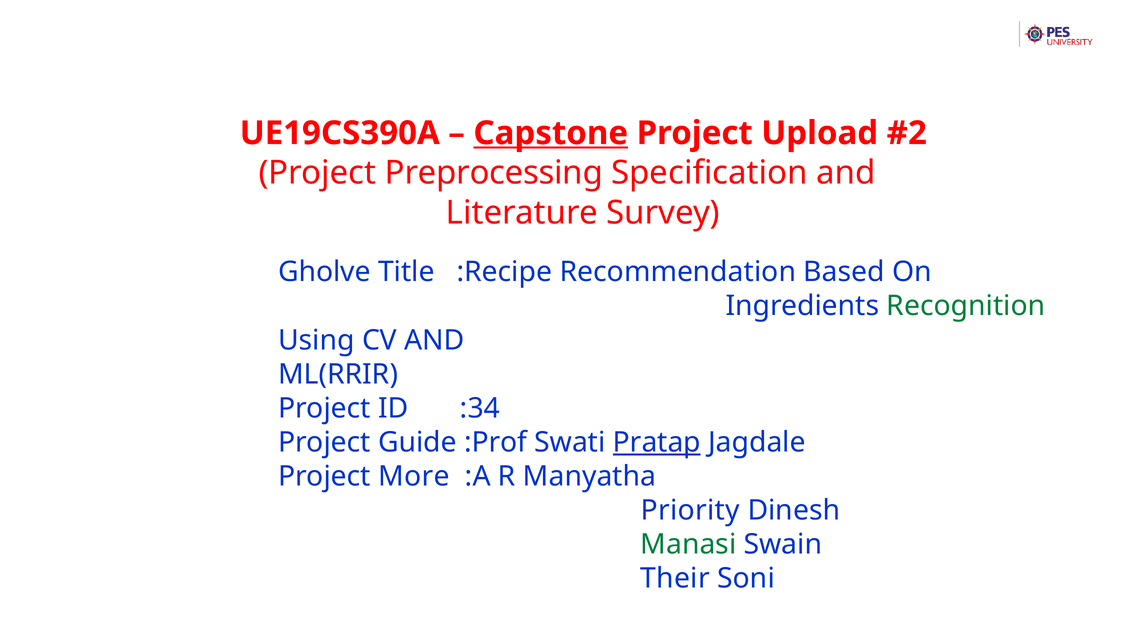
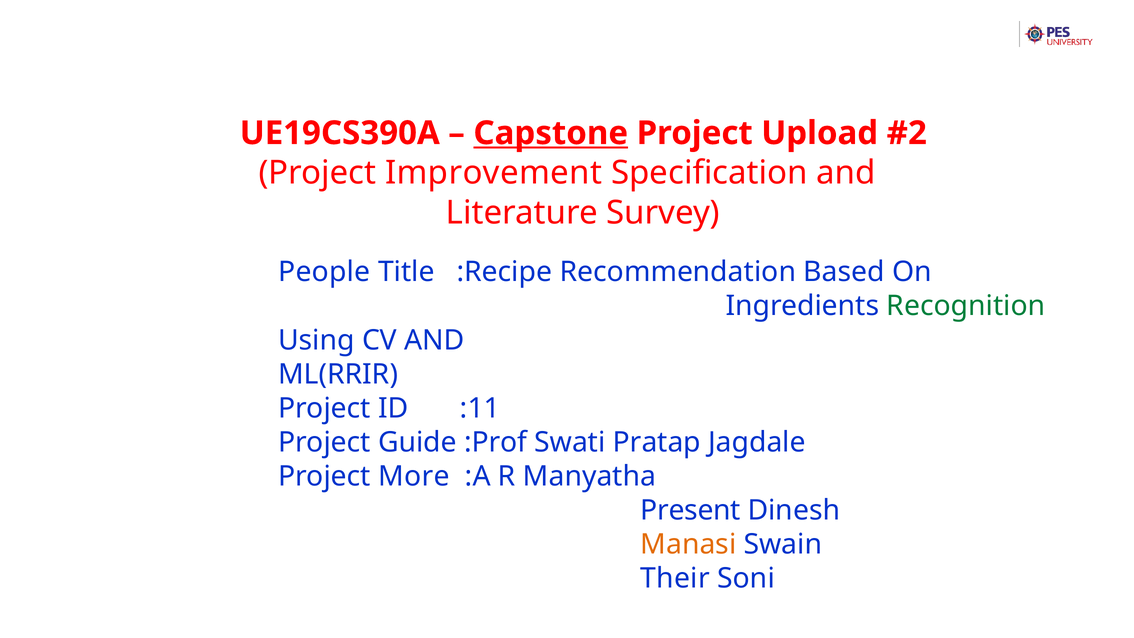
Preprocessing: Preprocessing -> Improvement (494, 173)
Gholve: Gholve -> People (324, 272)
:34: :34 -> :11 (480, 408)
Pratap underline: present -> none (657, 442)
Priority: Priority -> Present (690, 510)
Manasi colour: green -> orange (688, 544)
